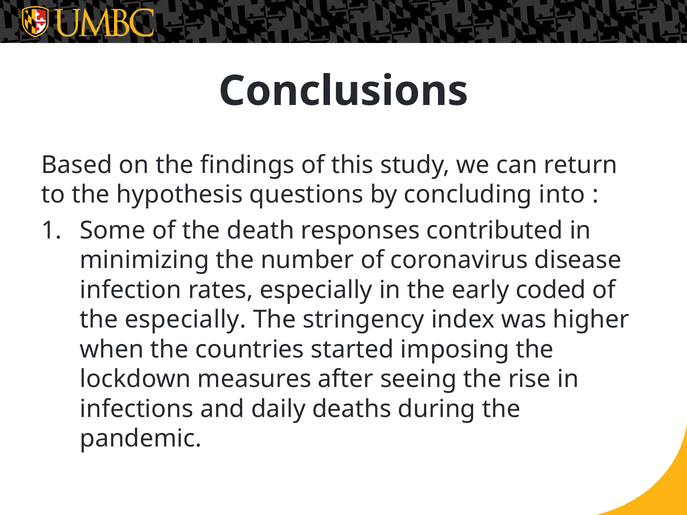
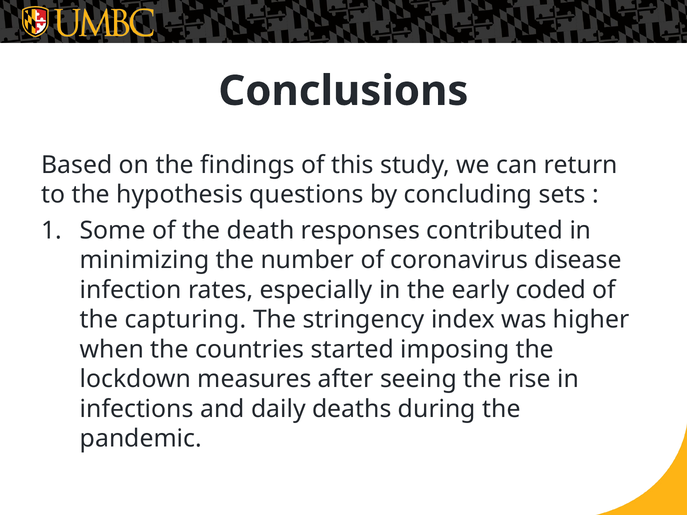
into: into -> sets (562, 195)
the especially: especially -> capturing (185, 320)
